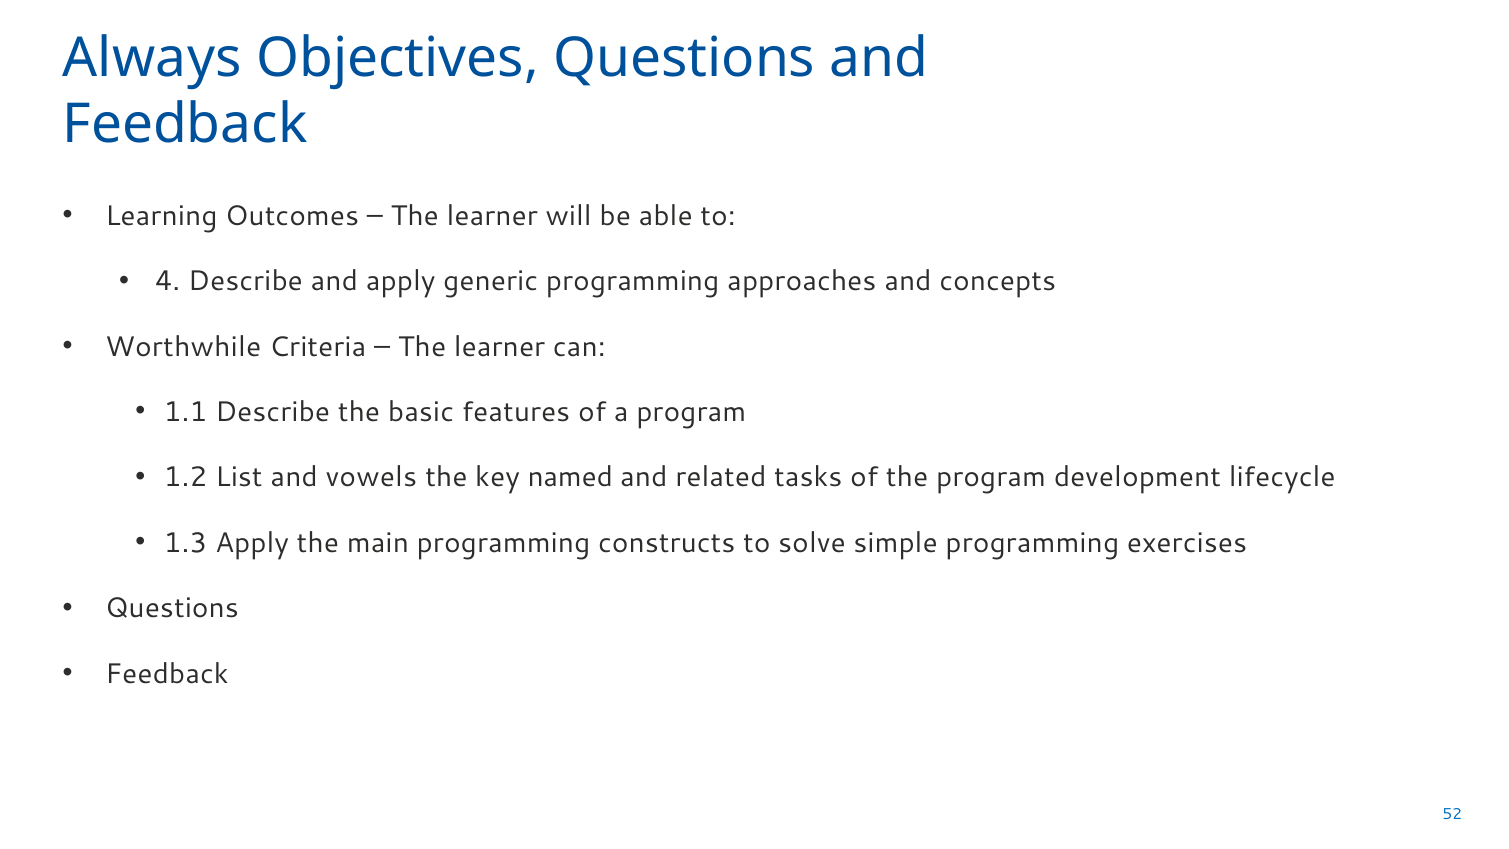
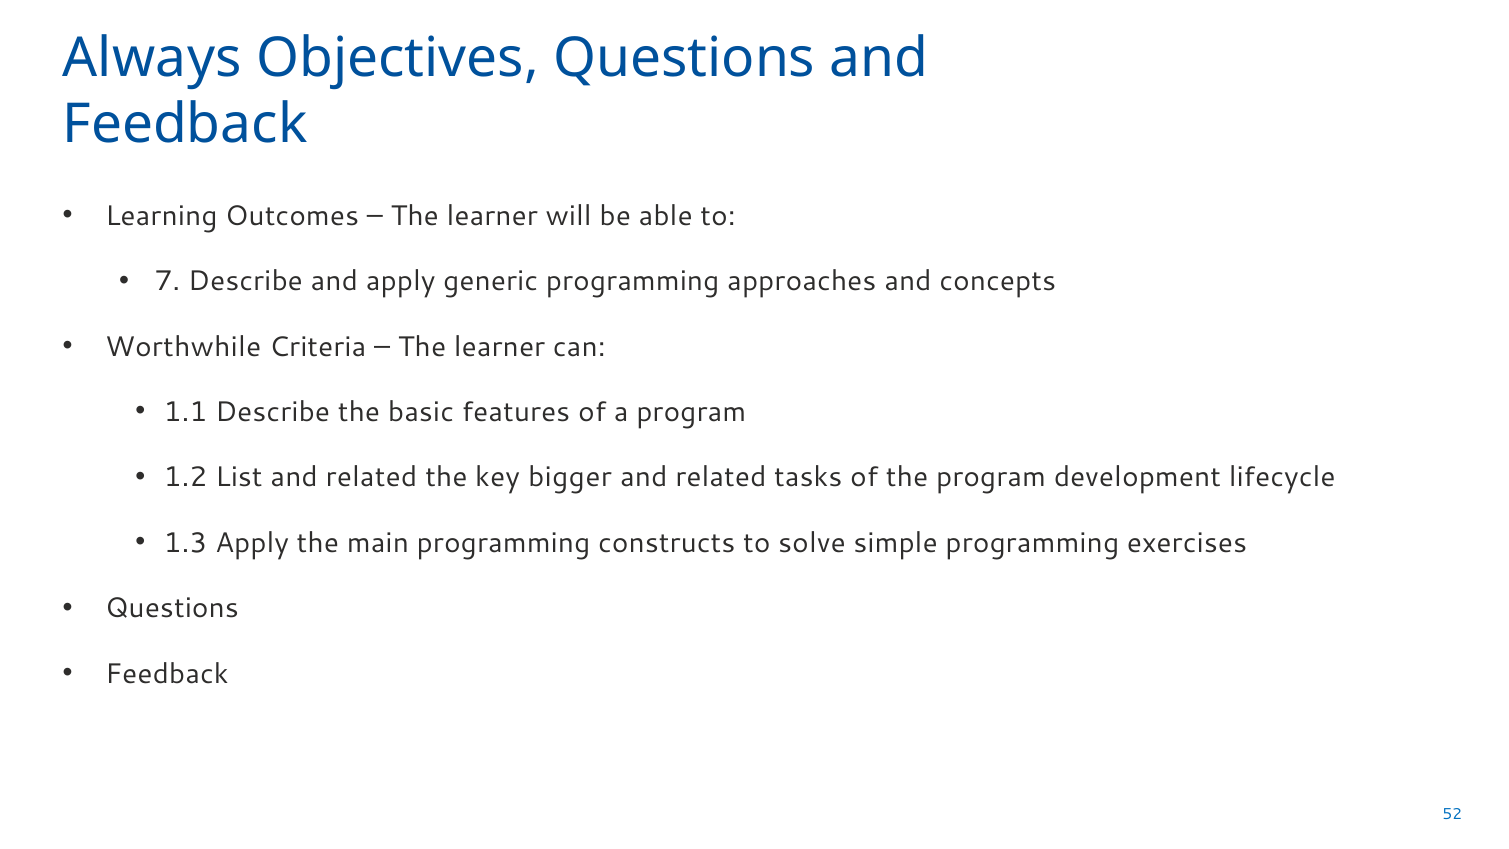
4: 4 -> 7 (167, 281)
List and vowels: vowels -> related (371, 477)
named: named -> bigger (570, 477)
